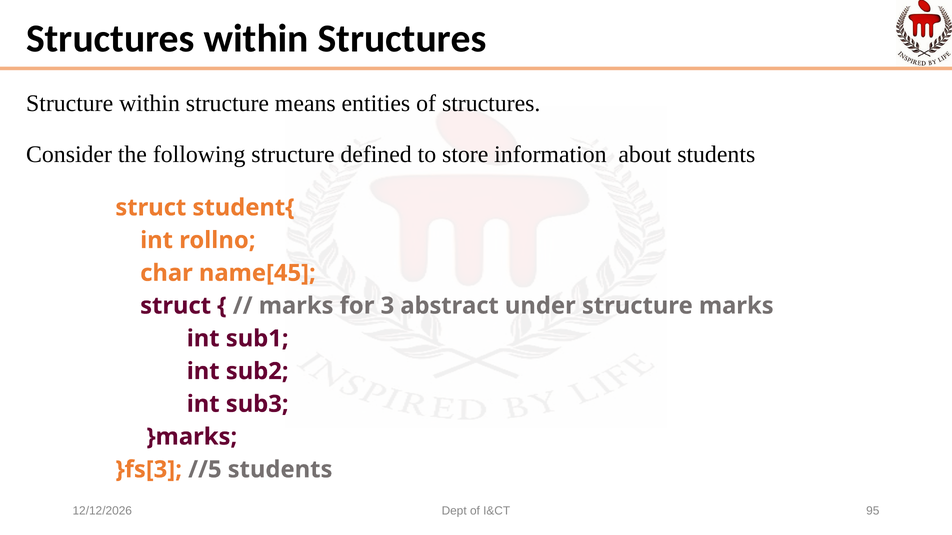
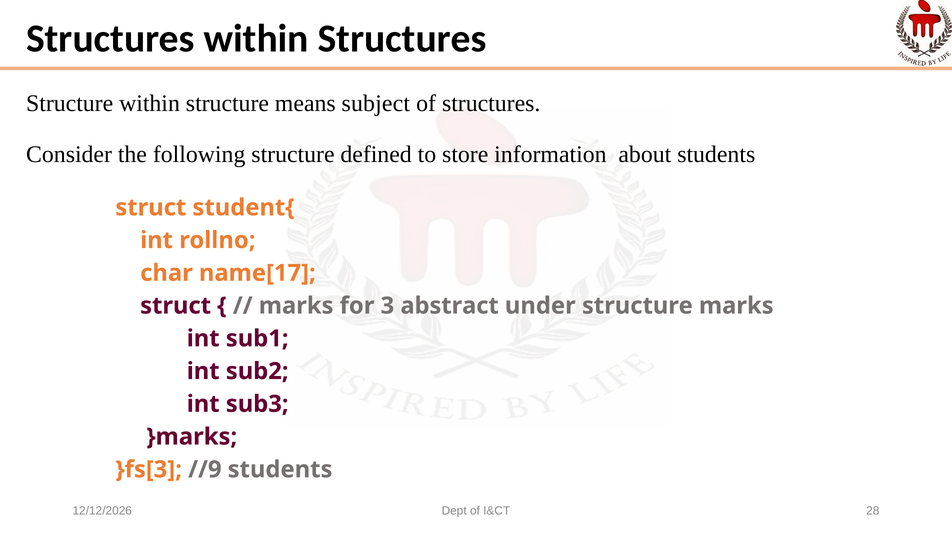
entities: entities -> subject (376, 103)
name[45: name[45 -> name[17 (257, 273)
//5: //5 -> //9 (205, 470)
95: 95 -> 28 (873, 511)
